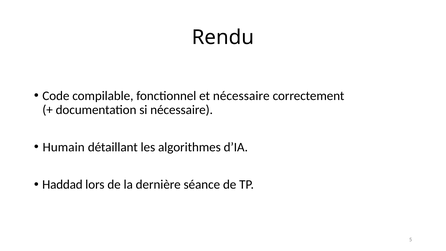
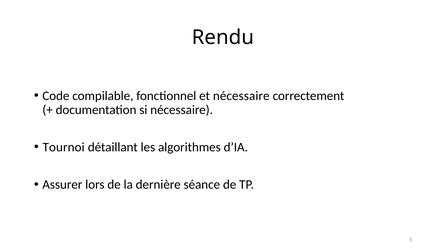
Humain: Humain -> Tournoi (64, 147)
Haddad: Haddad -> Assurer (62, 185)
